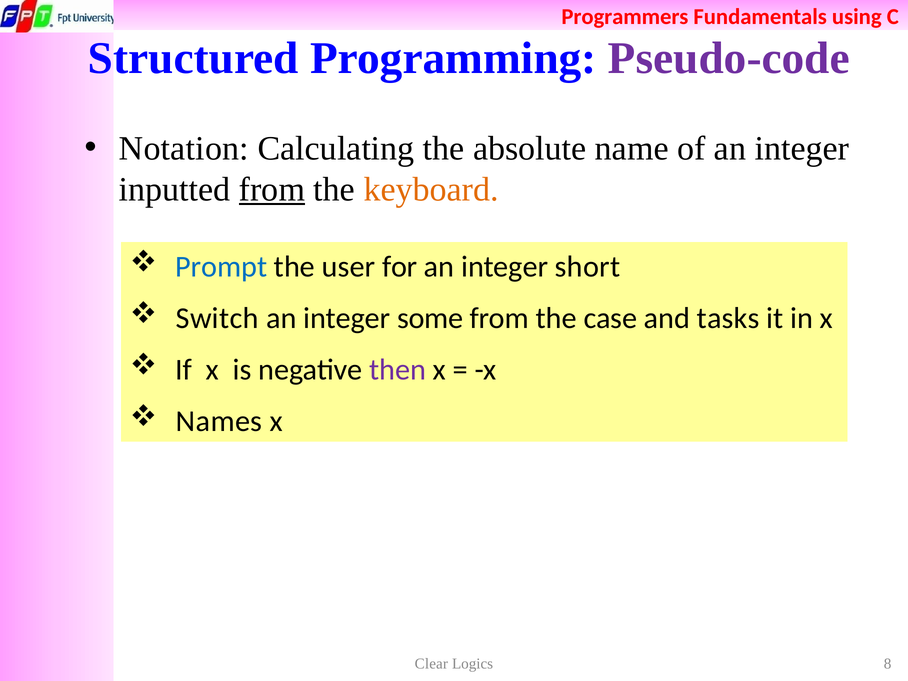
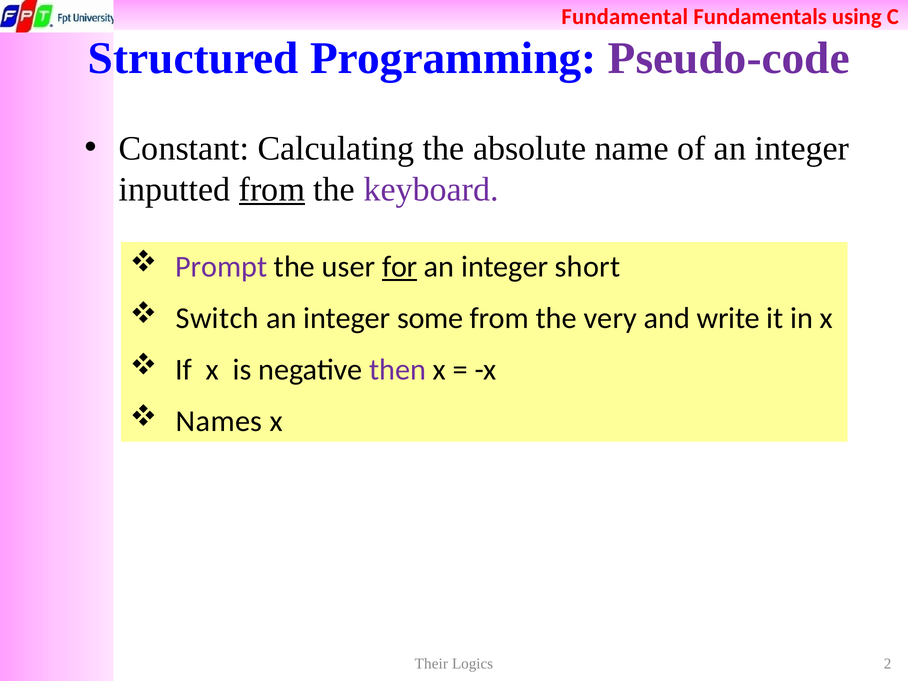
Programmers: Programmers -> Fundamental (625, 17)
Notation: Notation -> Constant (184, 148)
keyboard colour: orange -> purple (431, 189)
Prompt colour: blue -> purple (221, 267)
for underline: none -> present (400, 267)
case: case -> very (610, 318)
tasks: tasks -> write (728, 318)
Clear: Clear -> Their (431, 664)
8: 8 -> 2 (888, 664)
